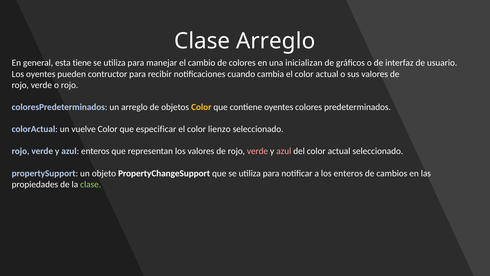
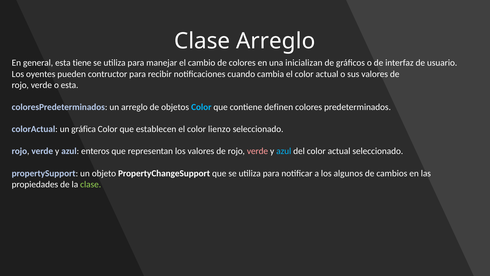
o rojo: rojo -> esta (70, 85)
Color colour: yellow -> light blue (201, 107)
contiene oyentes: oyentes -> definen (279, 107)
vuelve: vuelve -> gráfica (84, 129)
especificar: especificar -> establecen (156, 129)
azul colour: pink -> light blue (284, 151)
los enteros: enteros -> algunos (348, 173)
